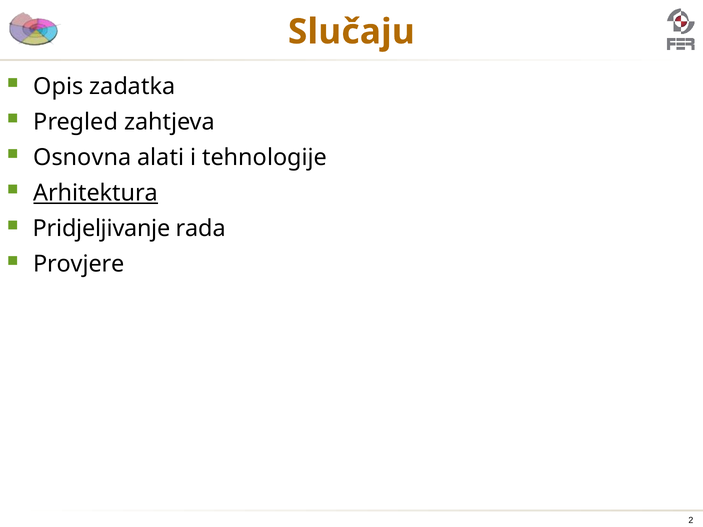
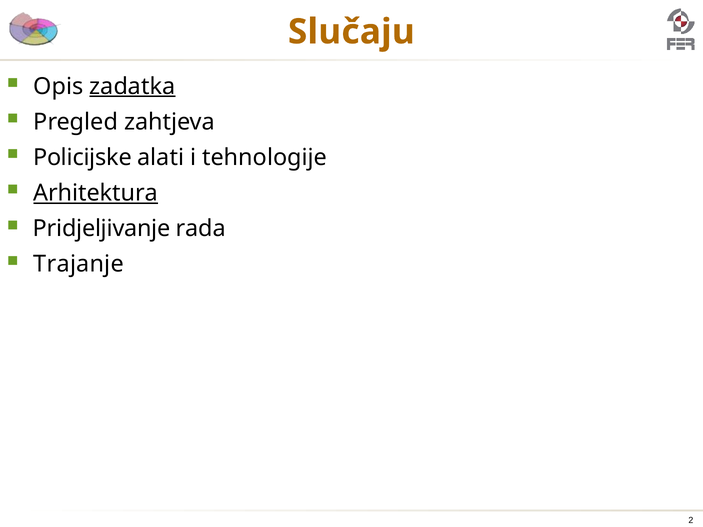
zadatka underline: none -> present (132, 86)
Osnovna: Osnovna -> Policijske (82, 158)
Provjere: Provjere -> Trajanje (79, 264)
